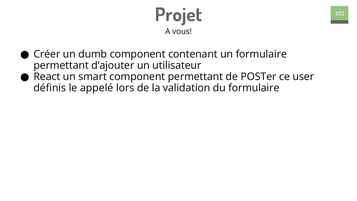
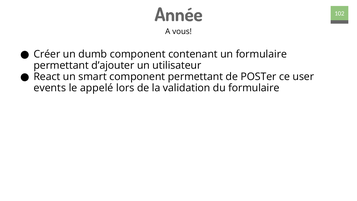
Projet: Projet -> Année (179, 15)
définis: définis -> events (50, 88)
